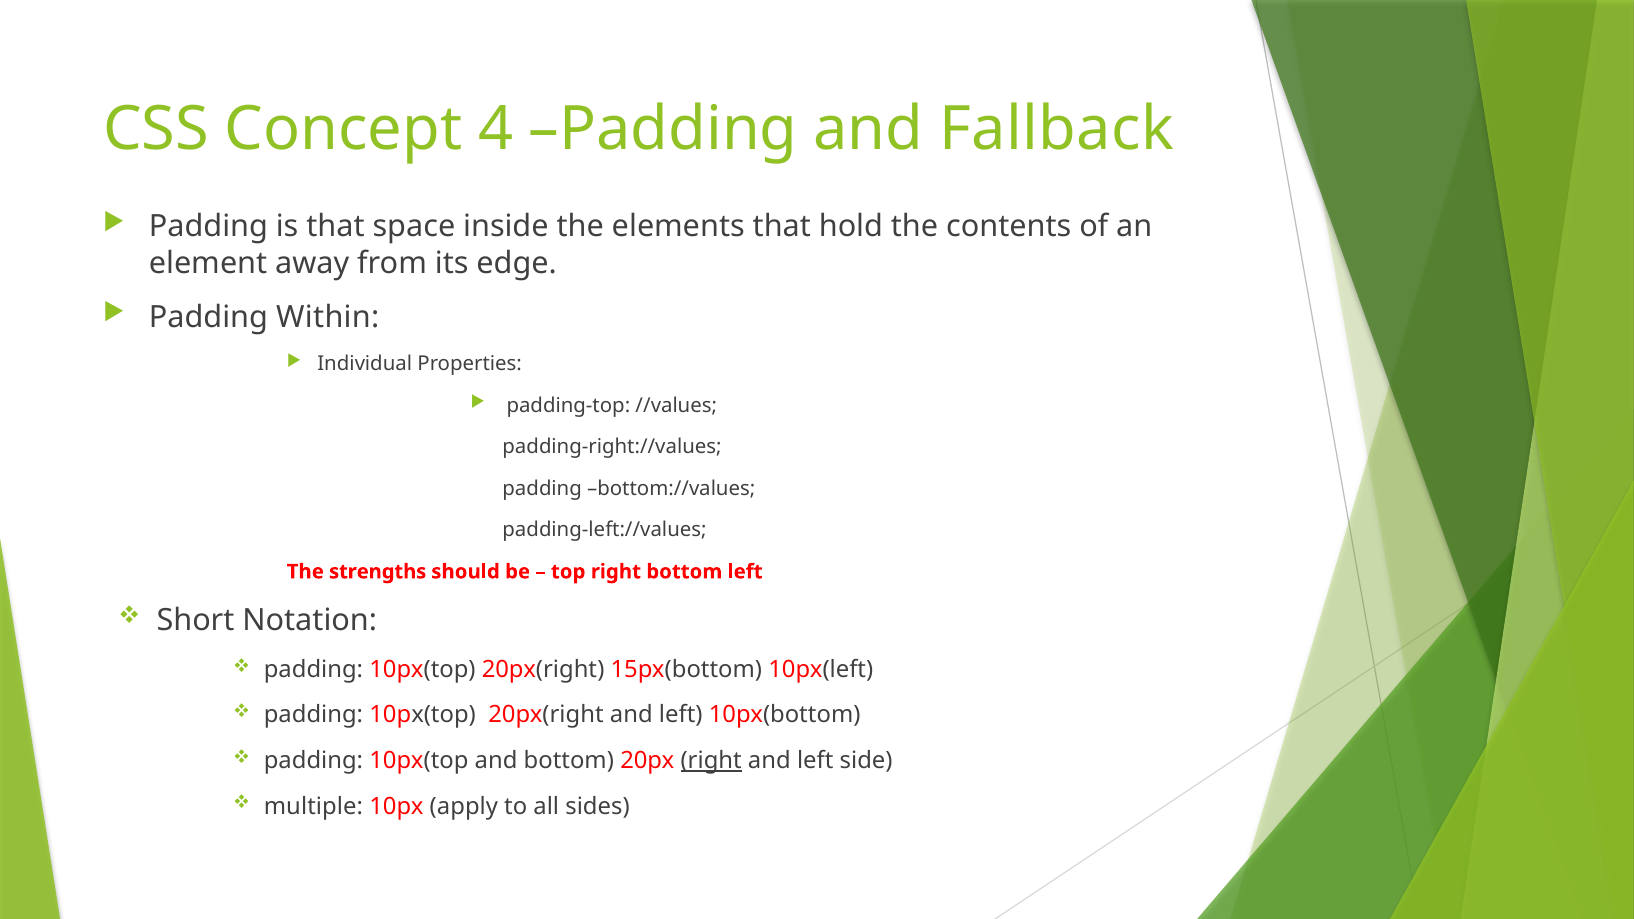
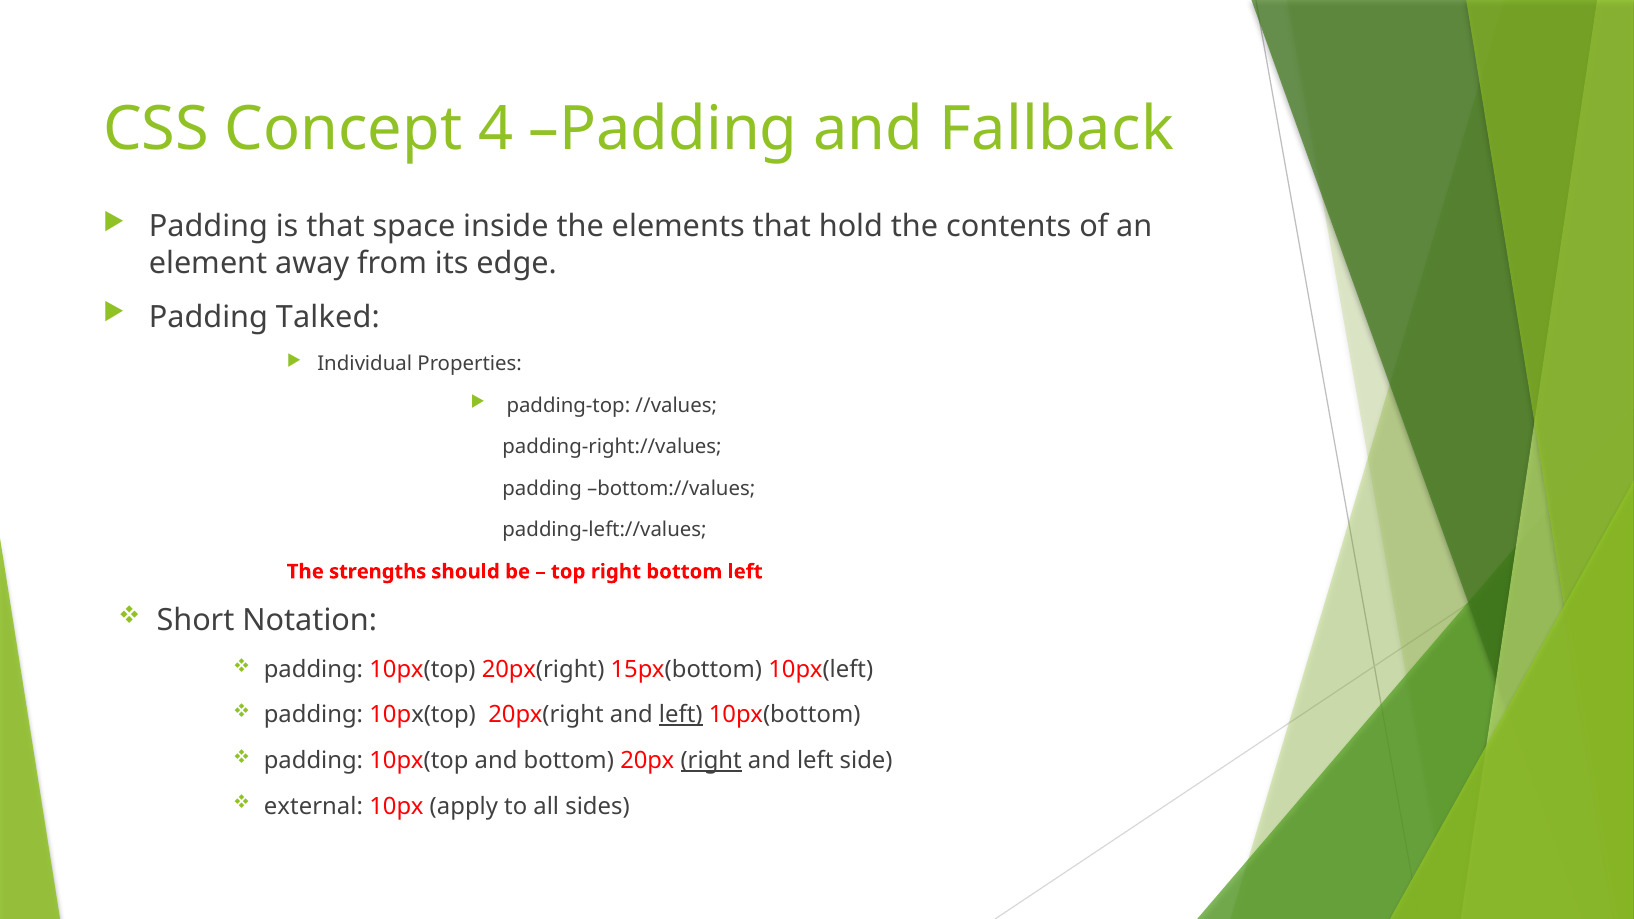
Within: Within -> Talked (328, 317)
left underline: none -> present (681, 715)
multiple: multiple -> external (313, 806)
